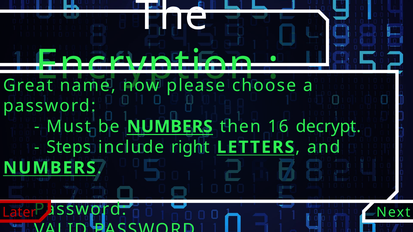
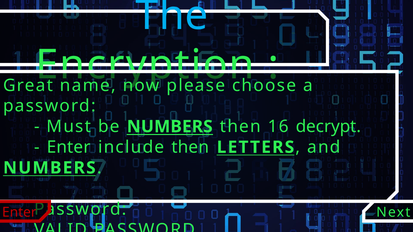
The colour: white -> light blue (172, 16)
Steps: Steps -> Enter (69, 147)
include right: right -> then (190, 147)
Later: Later -> Enter (19, 212)
